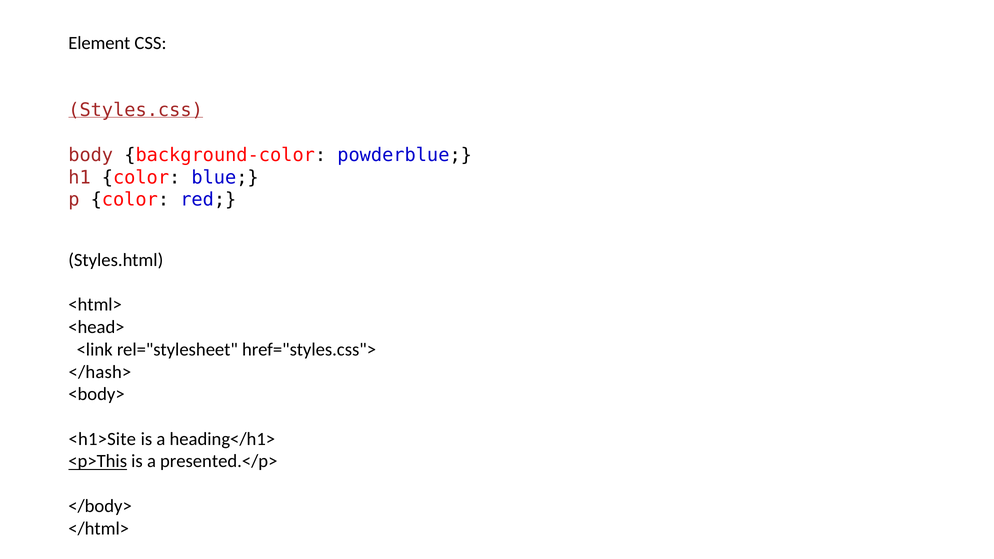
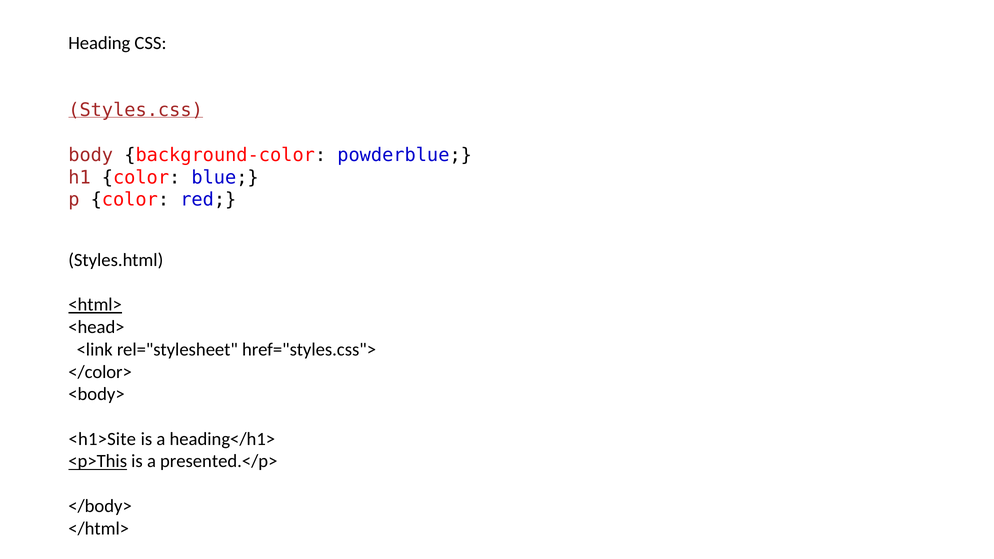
Element: Element -> Heading (99, 43)
<html> underline: none -> present (95, 305)
</hash>: </hash> -> </color> (100, 372)
